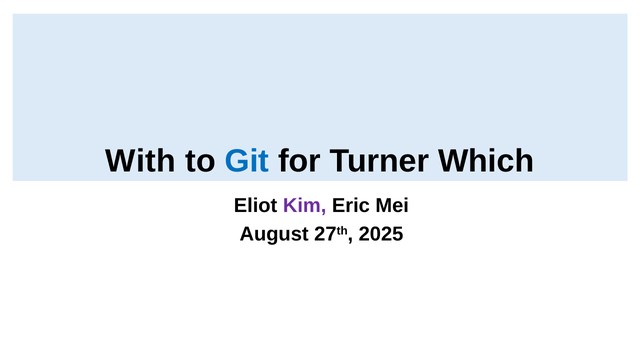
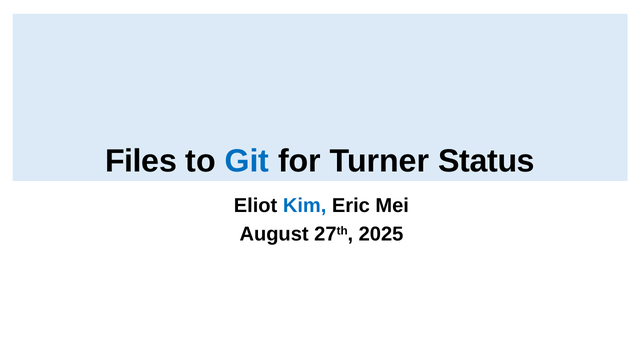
With: With -> Files (141, 161)
Which: Which -> Status (486, 161)
Kim colour: purple -> blue (305, 205)
